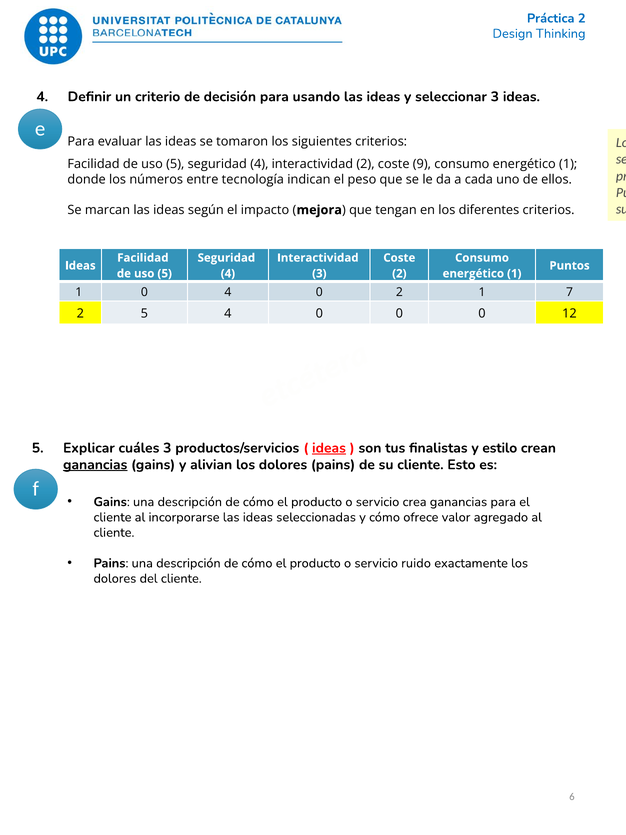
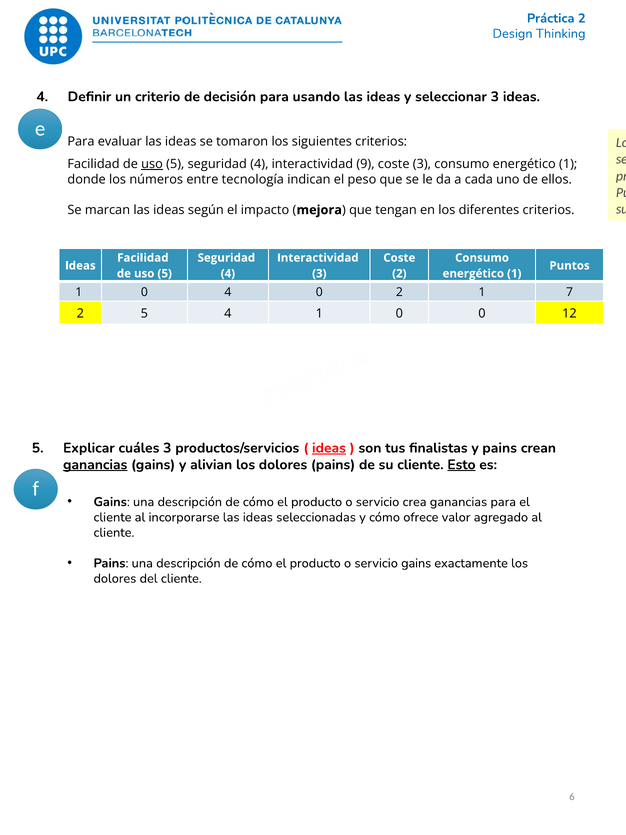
uso underline: none -> present (152, 164)
interactividad 2: 2 -> 9 (365, 164)
coste 9: 9 -> 3 (422, 164)
5 4 0: 0 -> 1 (319, 313)
y estilo: estilo -> pains (500, 448)
Esto underline: none -> present (461, 464)
servicio ruido: ruido -> gains (416, 563)
